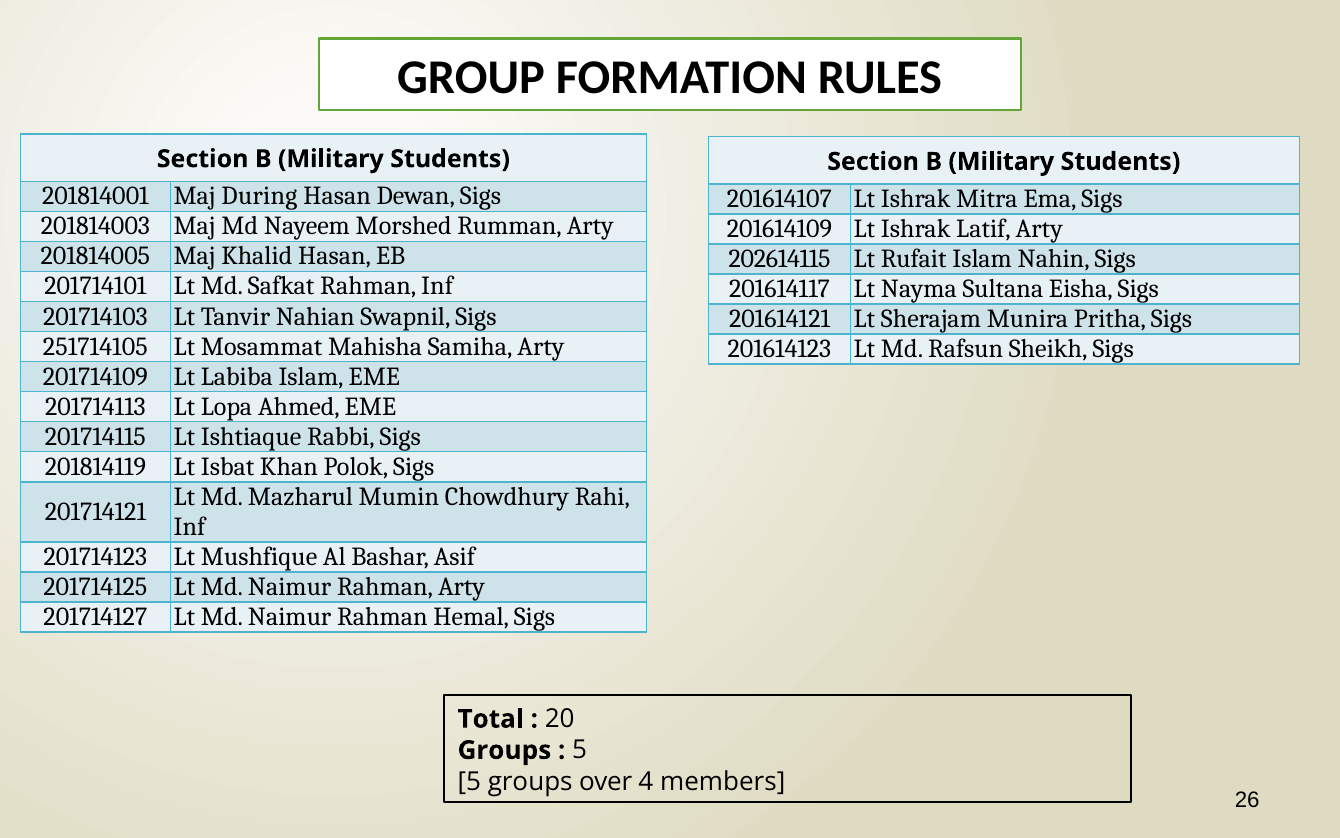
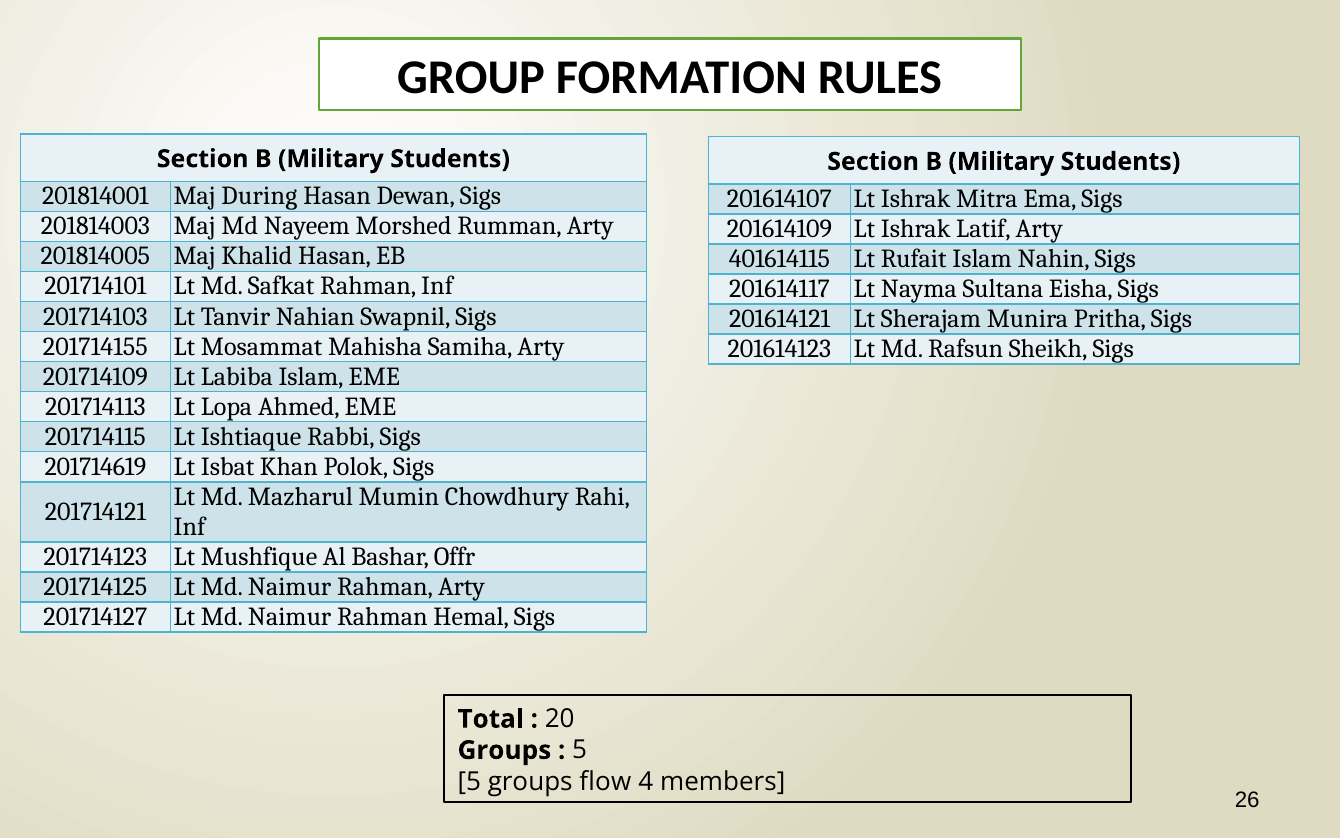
202614115: 202614115 -> 401614115 (779, 259)
251714105: 251714105 -> 201714155 (95, 346)
201814119: 201814119 -> 201714619 (96, 466)
Asif: Asif -> Offr (455, 556)
over: over -> flow (605, 781)
